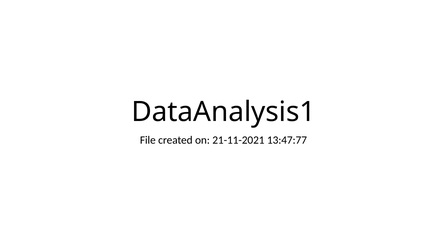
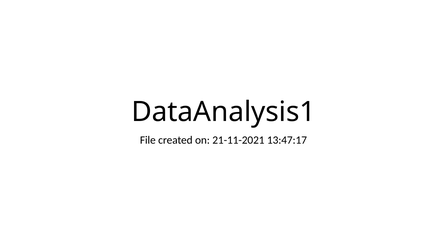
13:47:77: 13:47:77 -> 13:47:17 (287, 140)
